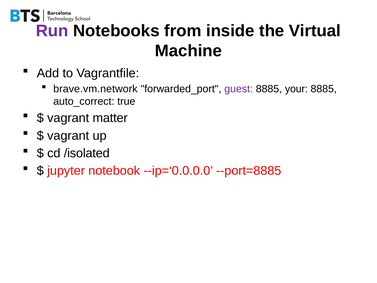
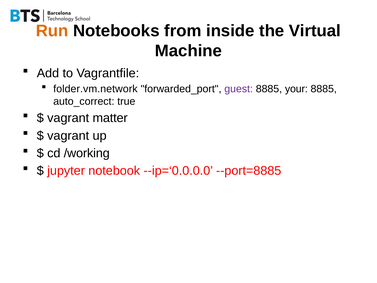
Run colour: purple -> orange (52, 31)
brave.vm.network: brave.vm.network -> folder.vm.network (95, 89)
/isolated: /isolated -> /working (87, 153)
